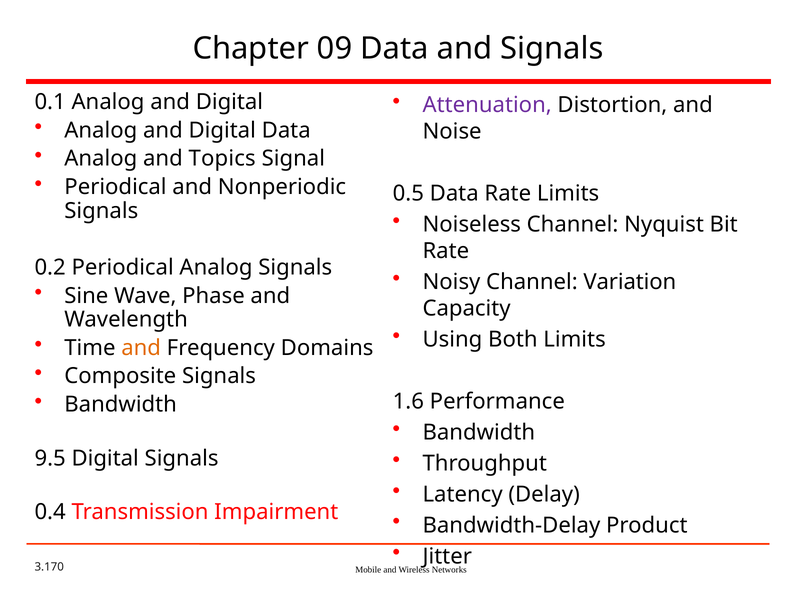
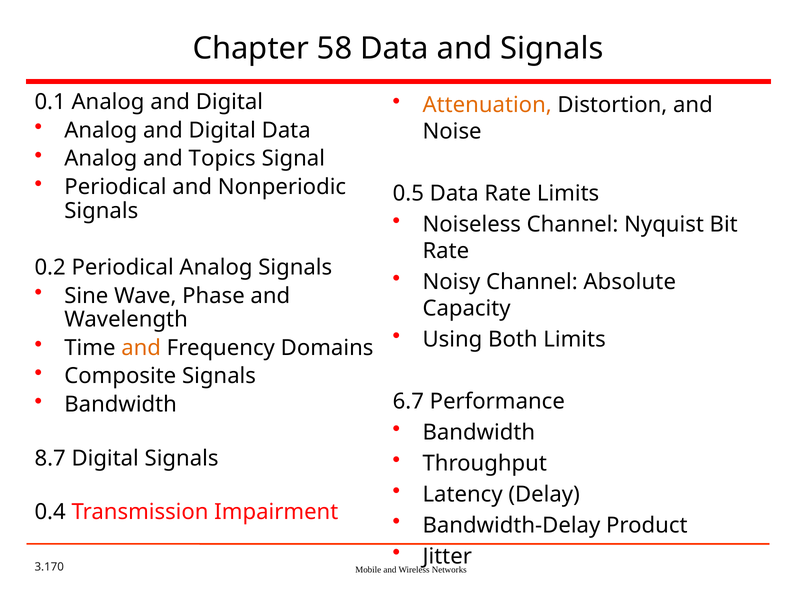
09: 09 -> 58 (335, 49)
Attenuation colour: purple -> orange (487, 105)
Variation: Variation -> Absolute (630, 282)
1.6: 1.6 -> 6.7 (408, 401)
9.5: 9.5 -> 8.7 (50, 458)
